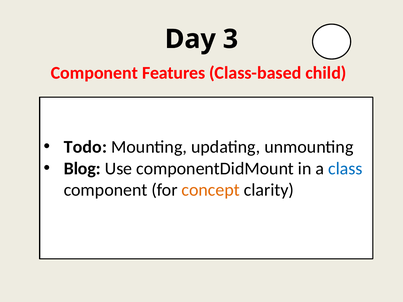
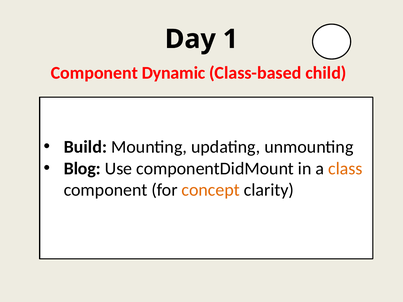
3: 3 -> 1 (230, 39)
Features: Features -> Dynamic (174, 73)
Todo: Todo -> Build (85, 147)
class colour: blue -> orange (345, 169)
